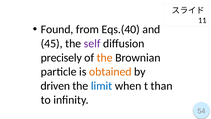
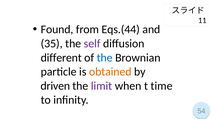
Eqs.(40: Eqs.(40 -> Eqs.(44 (121, 29)
45: 45 -> 35 (52, 43)
precisely: precisely -> different (61, 57)
the colour: orange -> blue (105, 57)
limit colour: blue -> purple (102, 86)
than: than -> time (162, 86)
